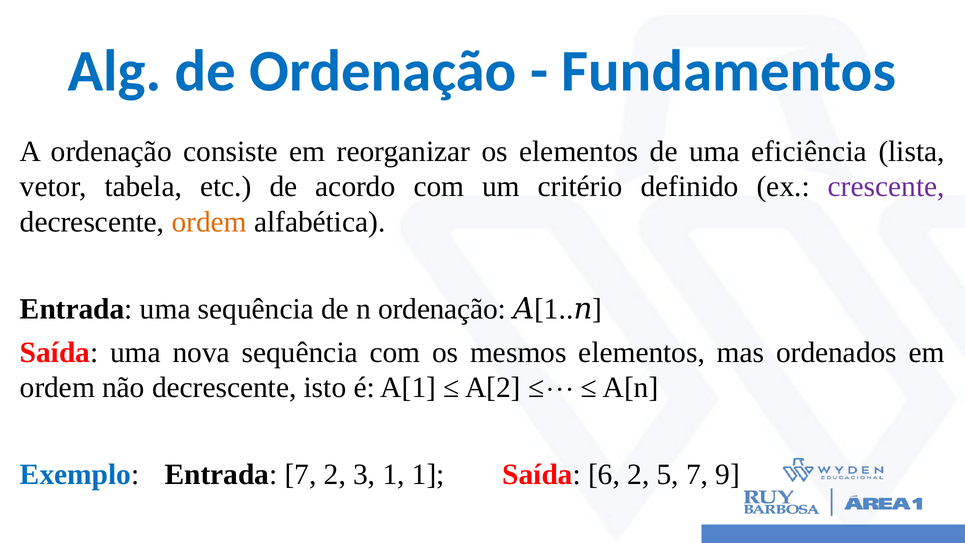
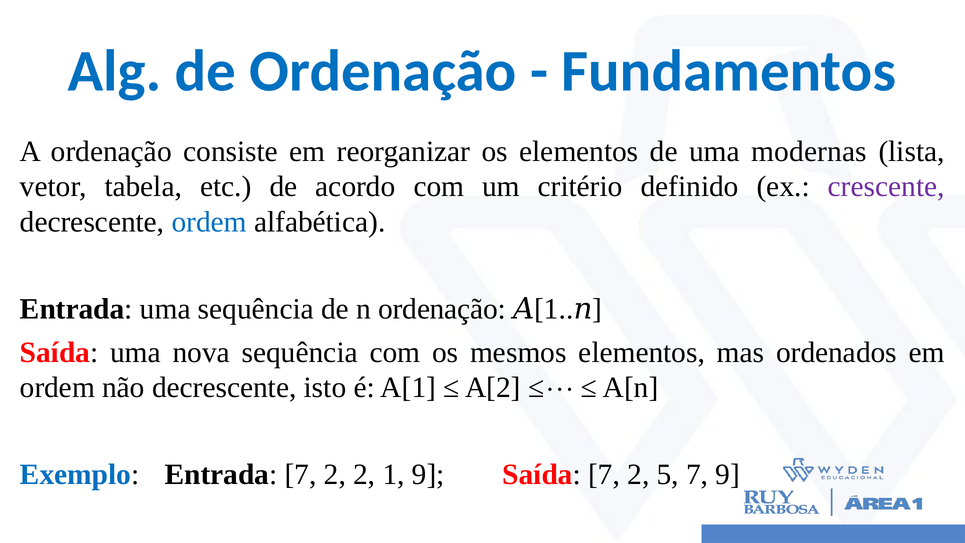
eficiência: eficiência -> modernas (809, 151)
ordem colour: orange -> blue (209, 222)
2 3: 3 -> 2 (364, 474)
1 1: 1 -> 9 (428, 474)
Saída 6: 6 -> 7 (604, 474)
